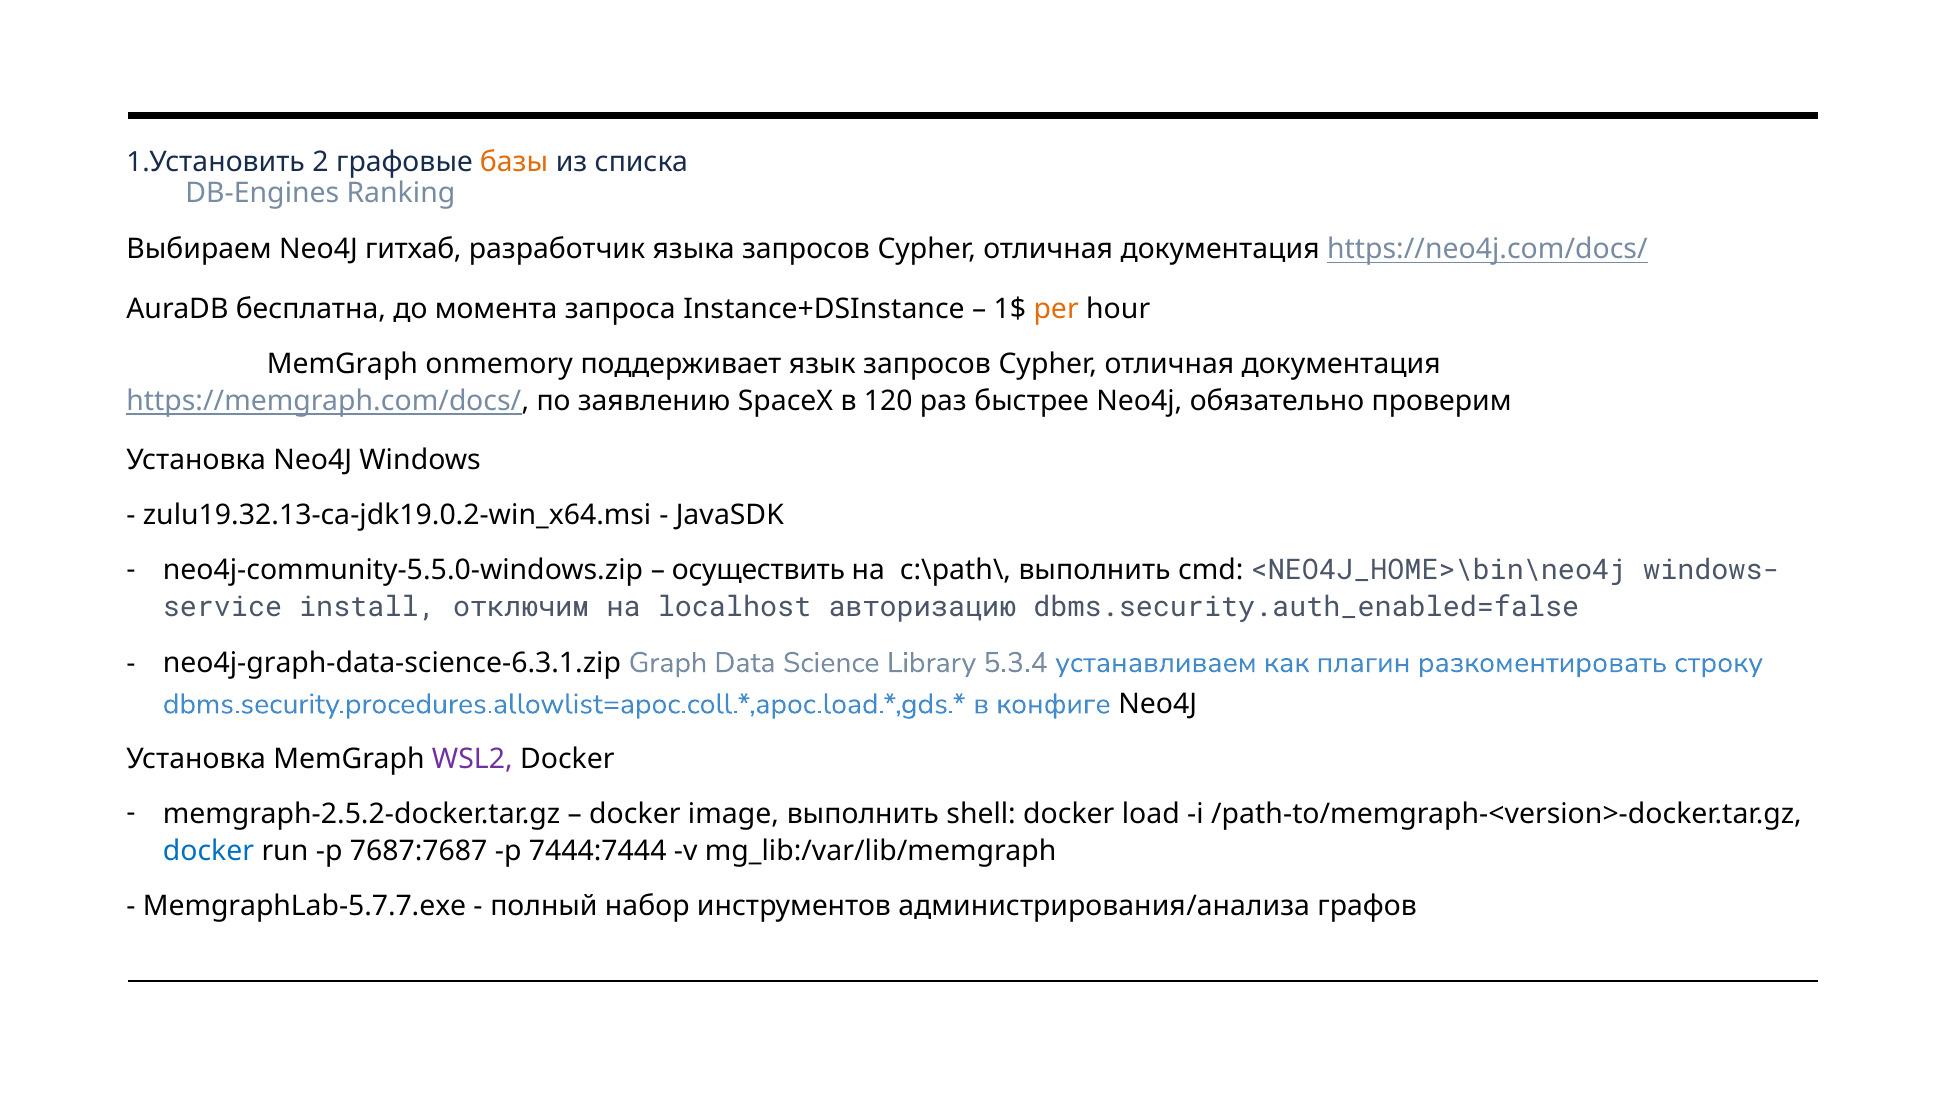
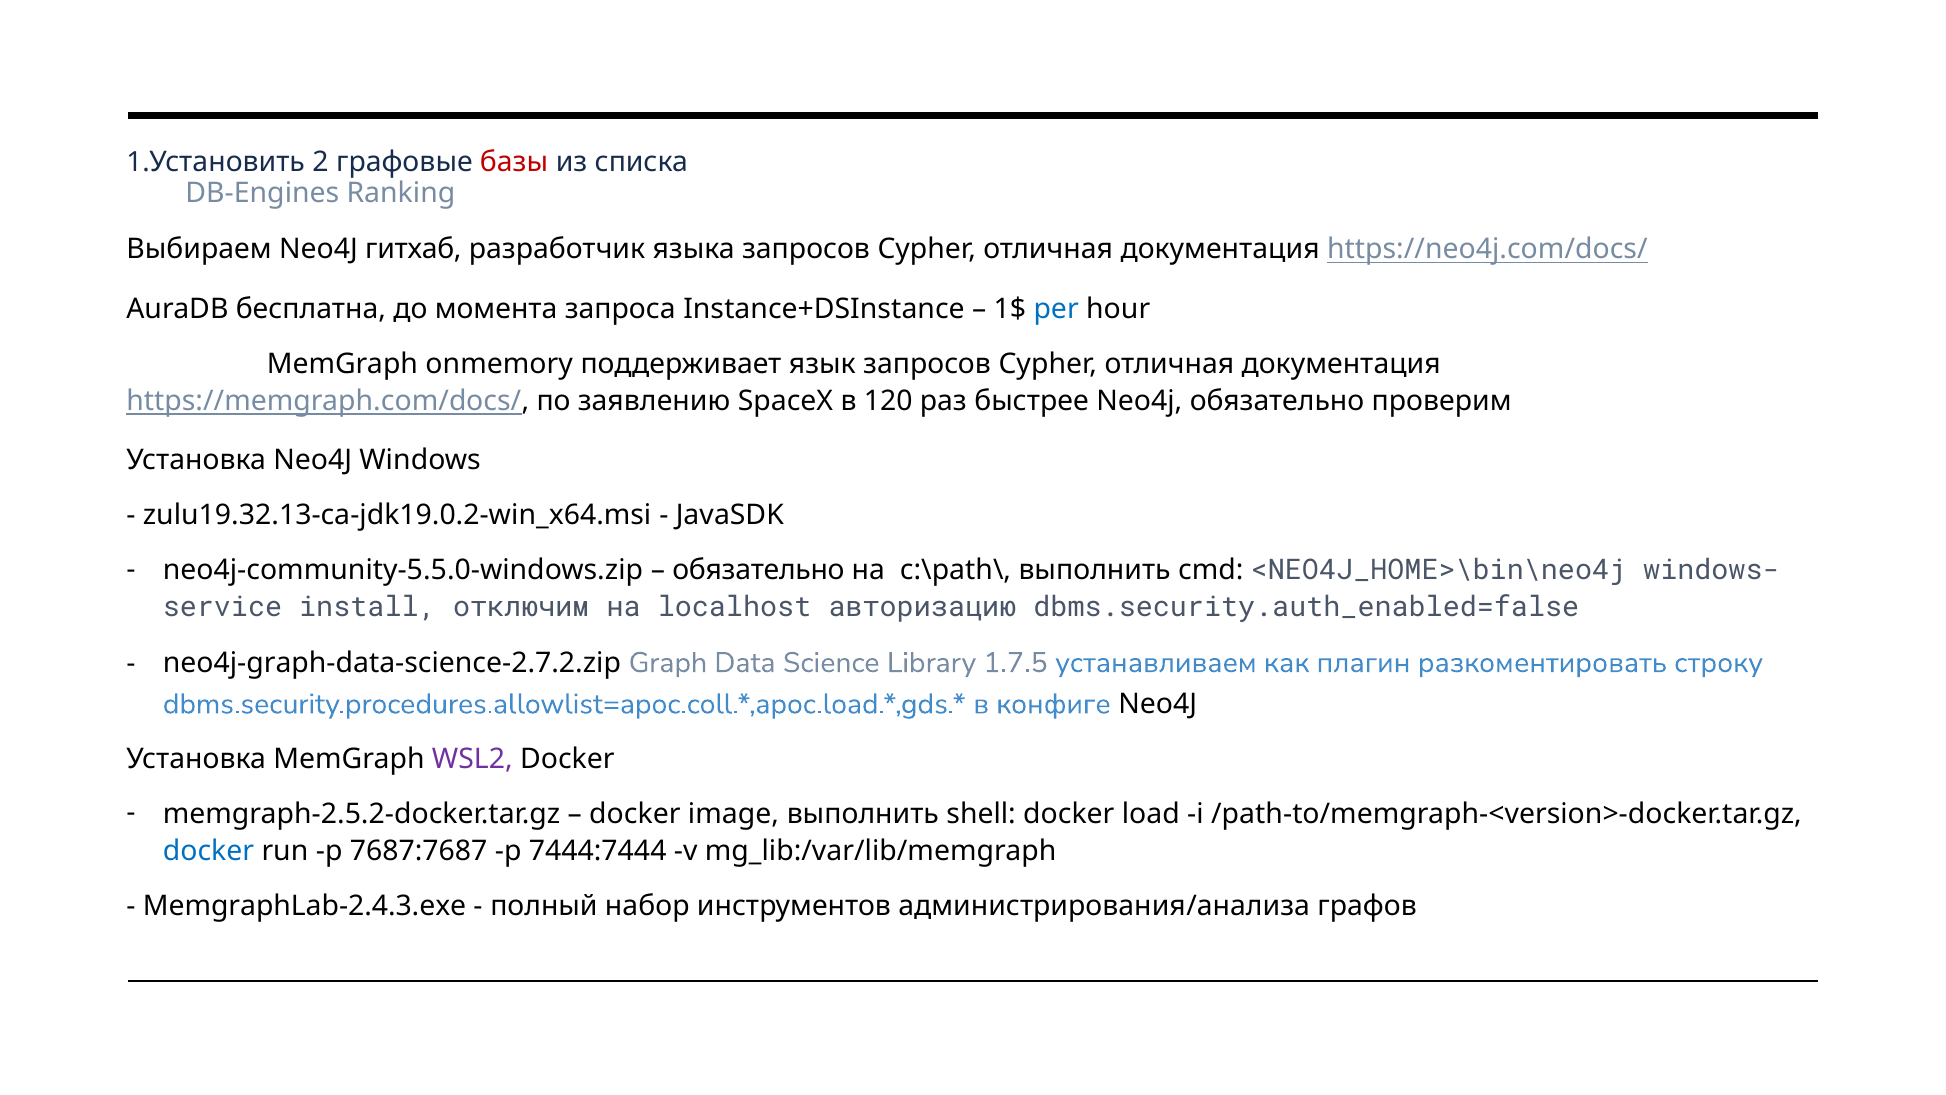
базы colour: orange -> red (514, 162)
per colour: orange -> blue (1056, 309)
осуществить: осуществить -> обязательно (758, 570)
neo4j-graph-data-science-6.3.1.zip: neo4j-graph-data-science-6.3.1.zip -> neo4j-graph-data-science-2.7.2.zip (392, 662)
5.3.4: 5.3.4 -> 1.7.5 (1016, 662)
MemgraphLab-5.7.7.exe: MemgraphLab-5.7.7.exe -> MemgraphLab-2.4.3.exe (305, 906)
